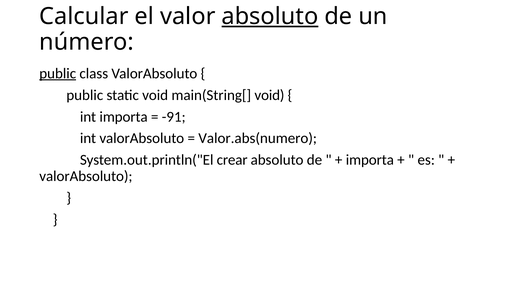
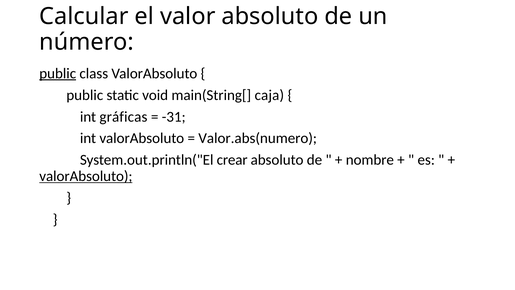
absoluto underline: present -> none (270, 16)
main(String[ void: void -> caja (269, 95)
int importa: importa -> gráficas (123, 117)
-91: -91 -> -31 (174, 117)
importa: importa -> nombre (370, 160)
valorAbsoluto underline: none -> present (86, 176)
